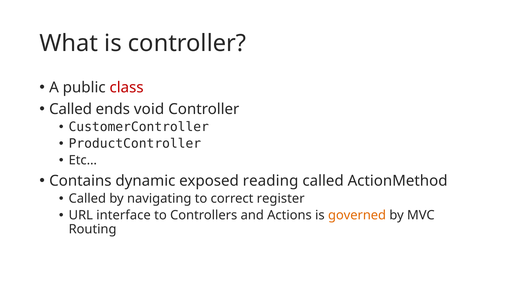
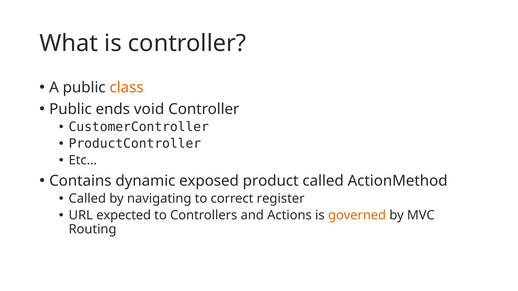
class colour: red -> orange (127, 88)
Called: Called -> Public (70, 109)
reading: reading -> product (271, 181)
interface: interface -> expected (124, 216)
